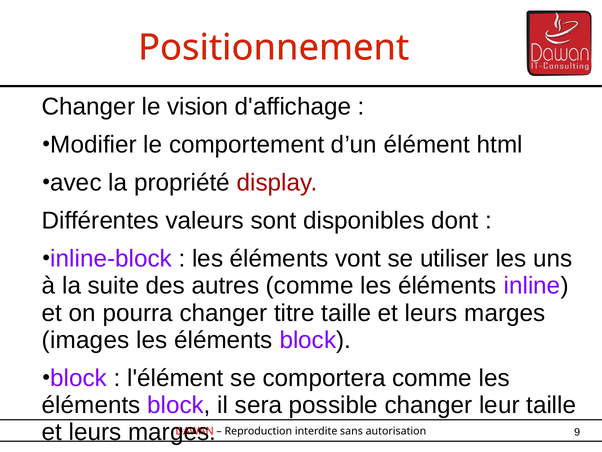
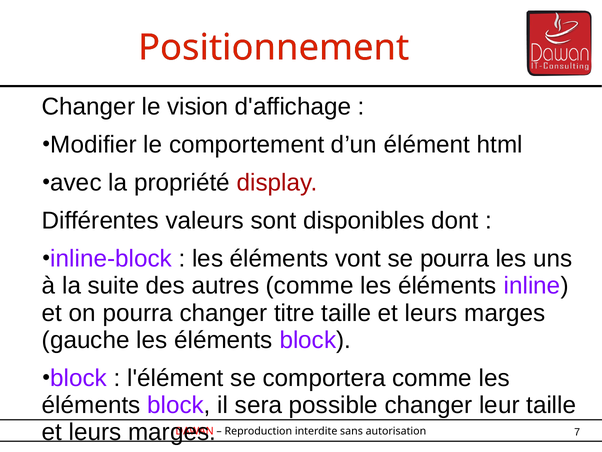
se utiliser: utiliser -> pourra (455, 258)
images: images -> gauche (86, 340)
9: 9 -> 7 (577, 432)
